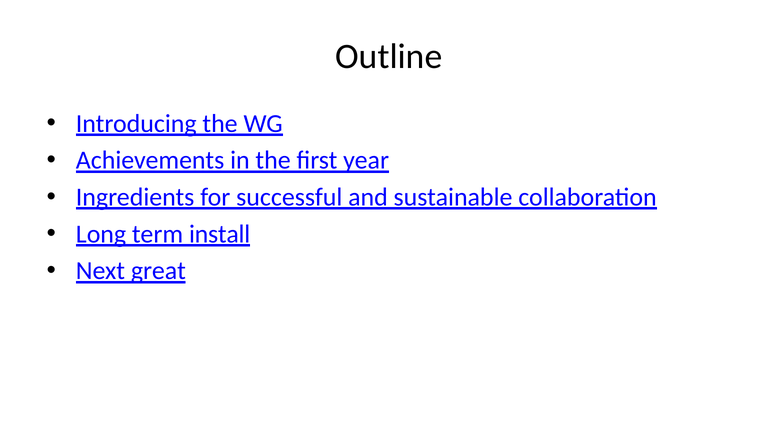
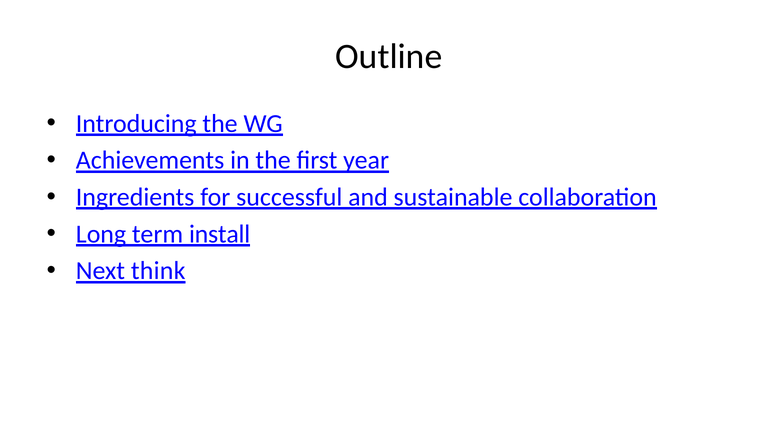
great: great -> think (158, 271)
